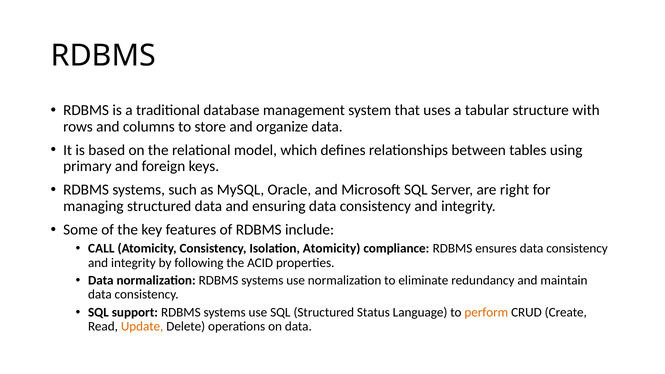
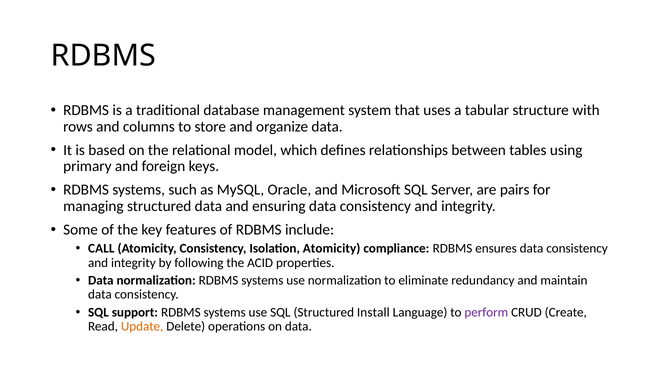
right: right -> pairs (515, 190)
Status: Status -> Install (373, 312)
perform colour: orange -> purple (486, 312)
